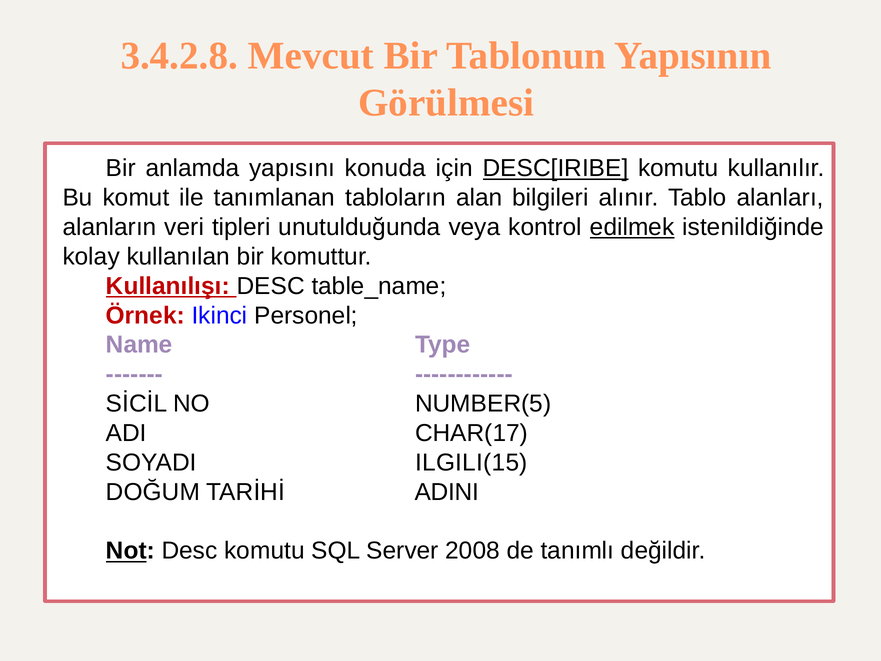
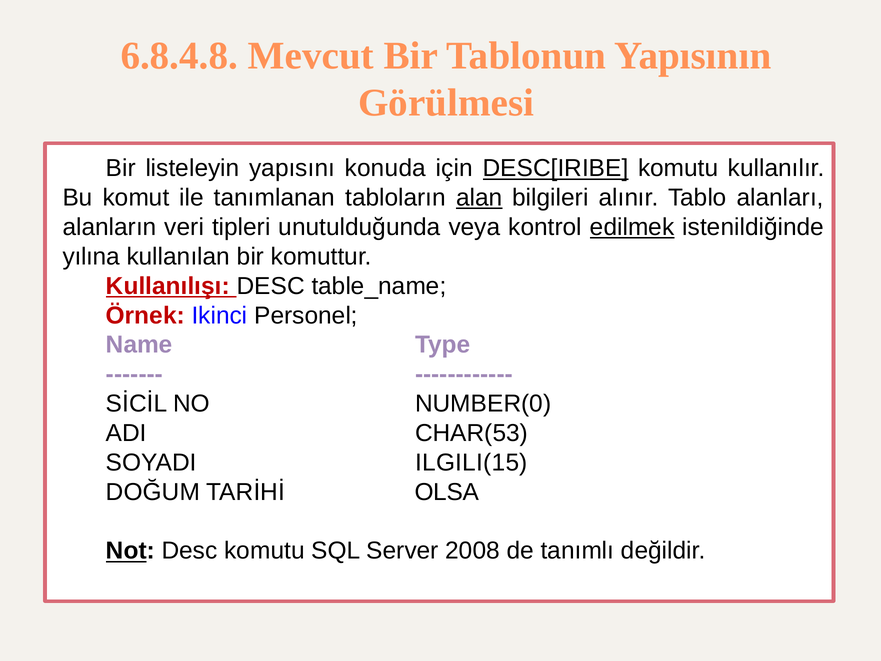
3.4.2.8: 3.4.2.8 -> 6.8.4.8 (179, 56)
anlamda: anlamda -> listeleyin (192, 168)
alan underline: none -> present (479, 198)
kolay: kolay -> yılına (91, 257)
NUMBER(5: NUMBER(5 -> NUMBER(0 (483, 404)
CHAR(17: CHAR(17 -> CHAR(53 (472, 433)
ADINI: ADINI -> OLSA (447, 492)
